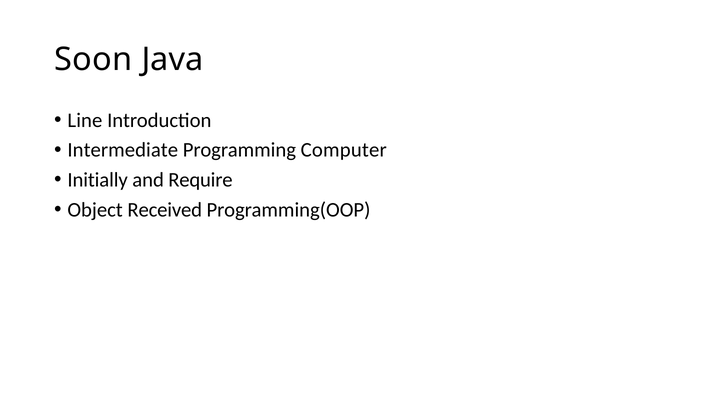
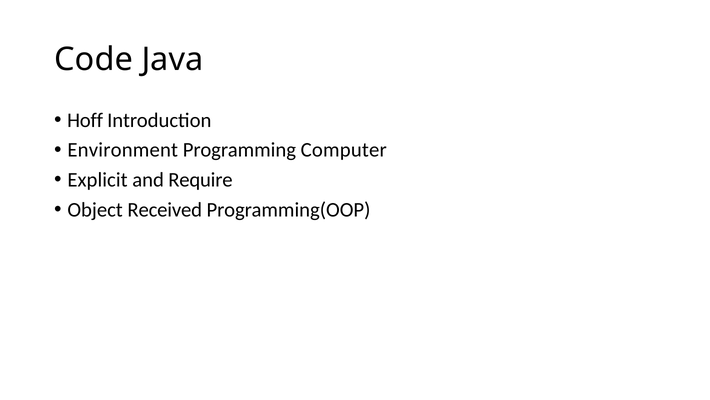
Soon: Soon -> Code (94, 60)
Line: Line -> Hoff (85, 120)
Intermediate: Intermediate -> Environment (123, 150)
Initially: Initially -> Explicit (98, 180)
